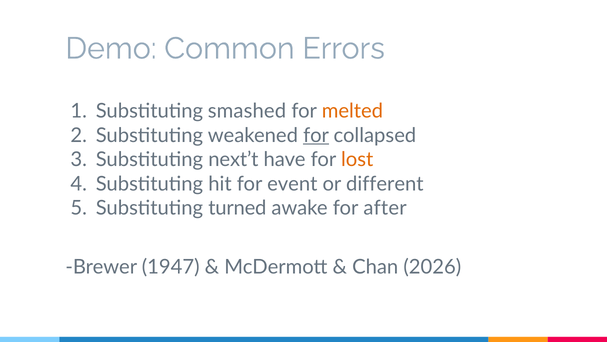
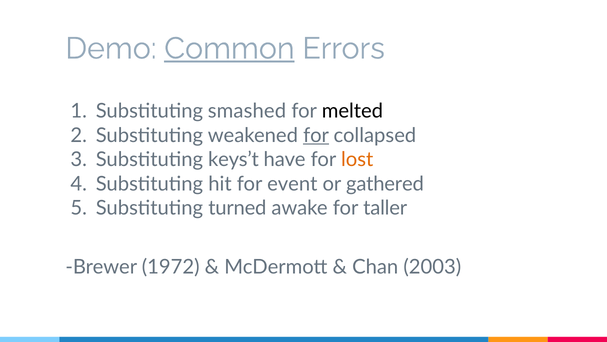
Common underline: none -> present (229, 48)
melted colour: orange -> black (352, 111)
next’t: next’t -> keys’t (233, 159)
different: different -> gathered (385, 184)
after: after -> taller (385, 208)
1947: 1947 -> 1972 (171, 267)
2026: 2026 -> 2003 (432, 267)
